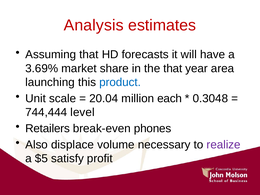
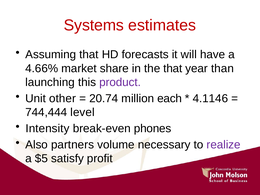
Analysis: Analysis -> Systems (94, 25)
3.69%: 3.69% -> 4.66% (42, 68)
area: area -> than (222, 68)
product colour: blue -> purple (120, 82)
scale: scale -> other (63, 98)
20.04: 20.04 -> 20.74 (104, 98)
0.3048: 0.3048 -> 4.1146 (210, 98)
Retailers: Retailers -> Intensity (47, 129)
displace: displace -> partners (73, 145)
